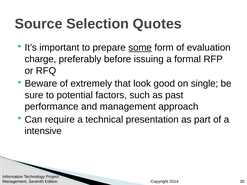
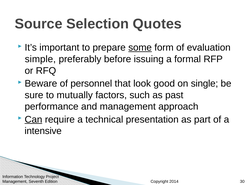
charge: charge -> simple (40, 59)
extremely: extremely -> personnel (91, 84)
potential: potential -> mutually (75, 95)
Can underline: none -> present (33, 120)
